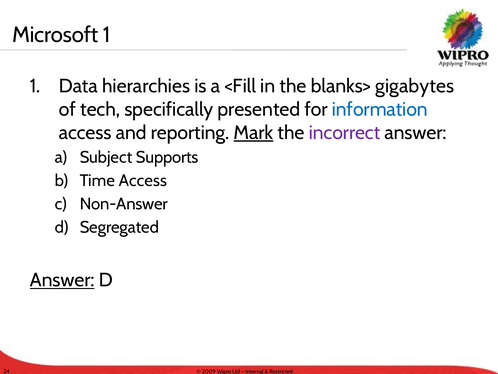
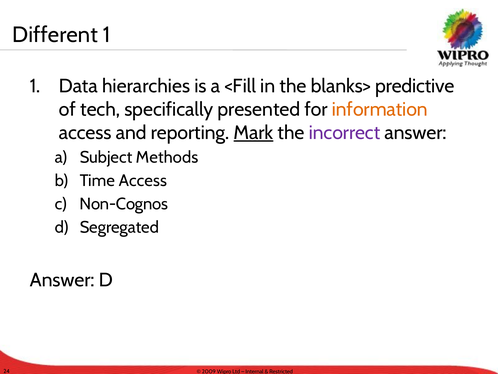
Microsoft: Microsoft -> Different (55, 35)
gigabytes: gigabytes -> predictive (415, 86)
information colour: blue -> orange (380, 109)
Supports: Supports -> Methods (167, 157)
Non-Answer: Non-Answer -> Non-Cognos (124, 204)
Answer underline: present -> none (62, 280)
